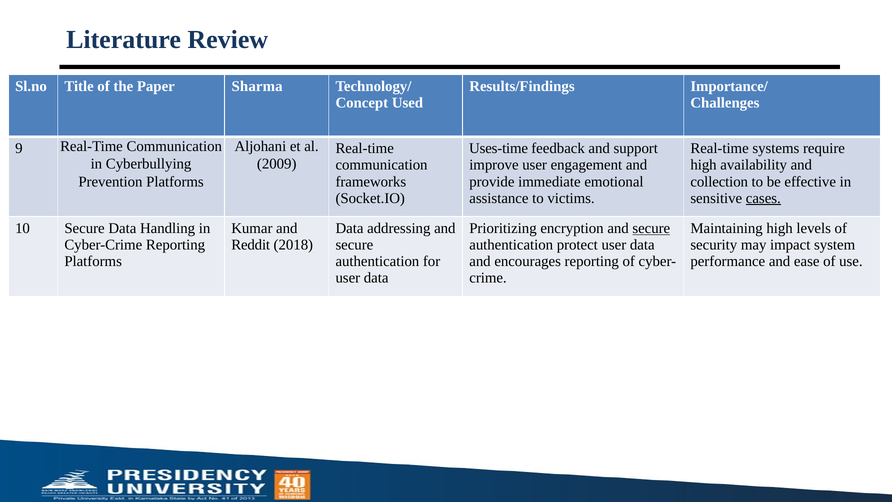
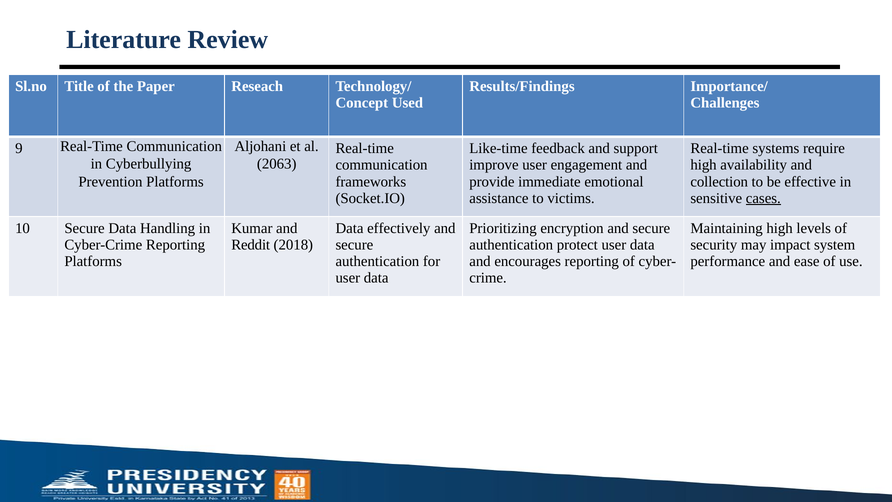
Sharma: Sharma -> Reseach (257, 86)
Uses-time: Uses-time -> Like-time (499, 148)
2009: 2009 -> 2063 (277, 164)
addressing: addressing -> effectively (399, 228)
secure underline: present -> none (651, 228)
